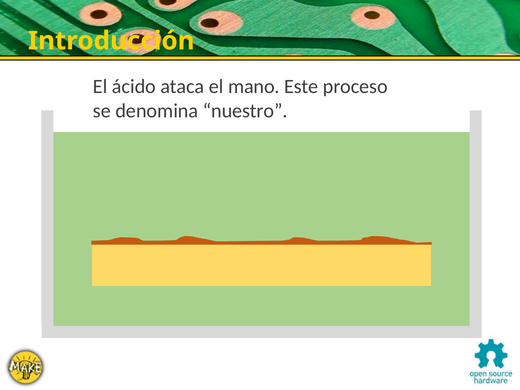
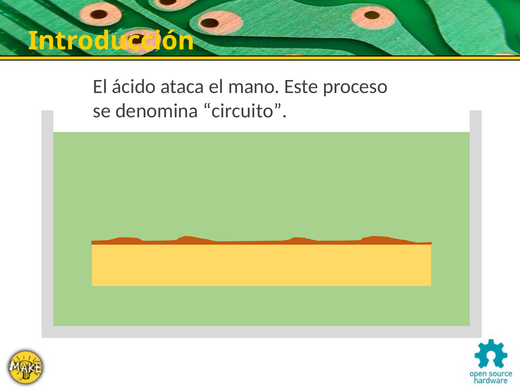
nuestro: nuestro -> circuito (245, 111)
